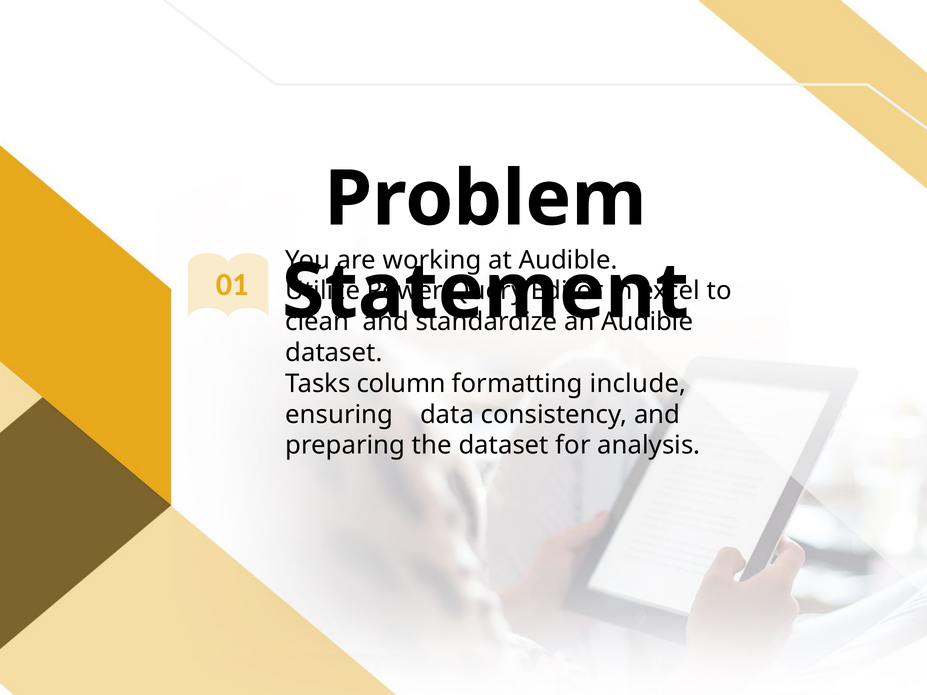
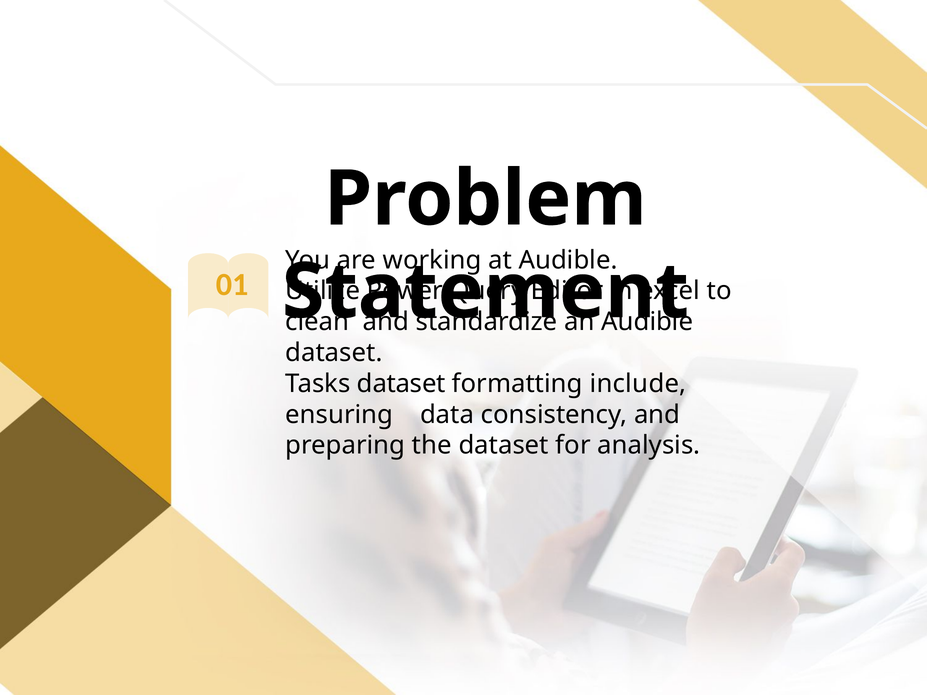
Tasks column: column -> dataset (401, 384)
